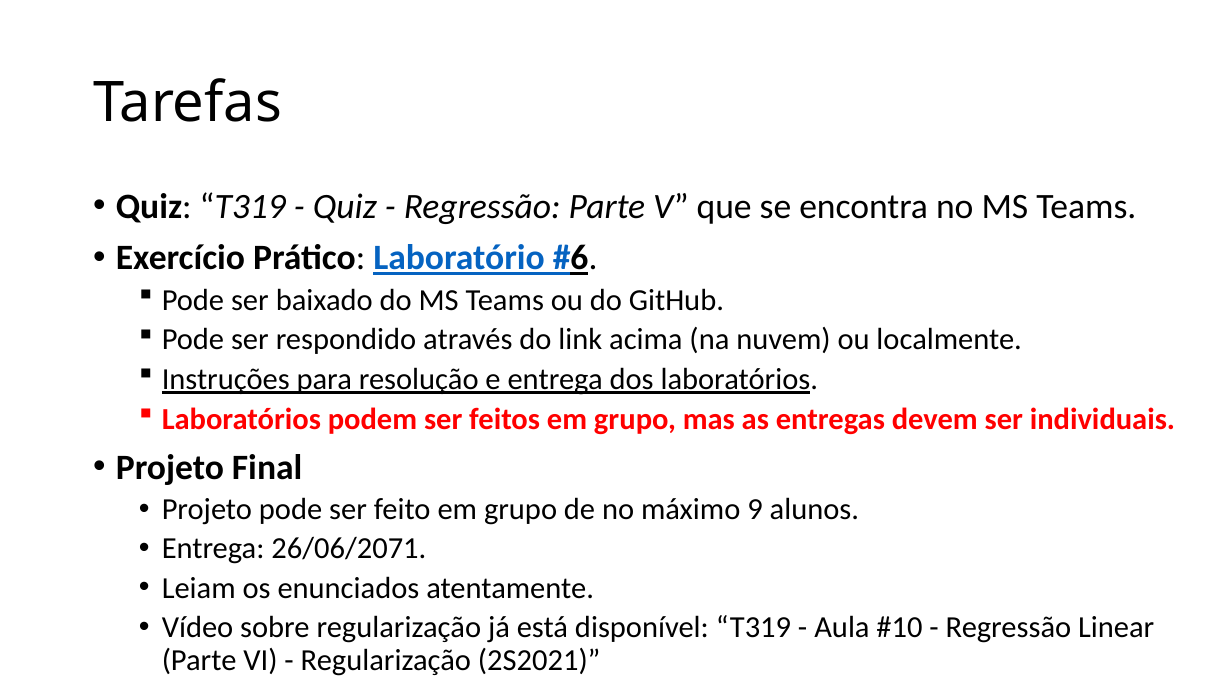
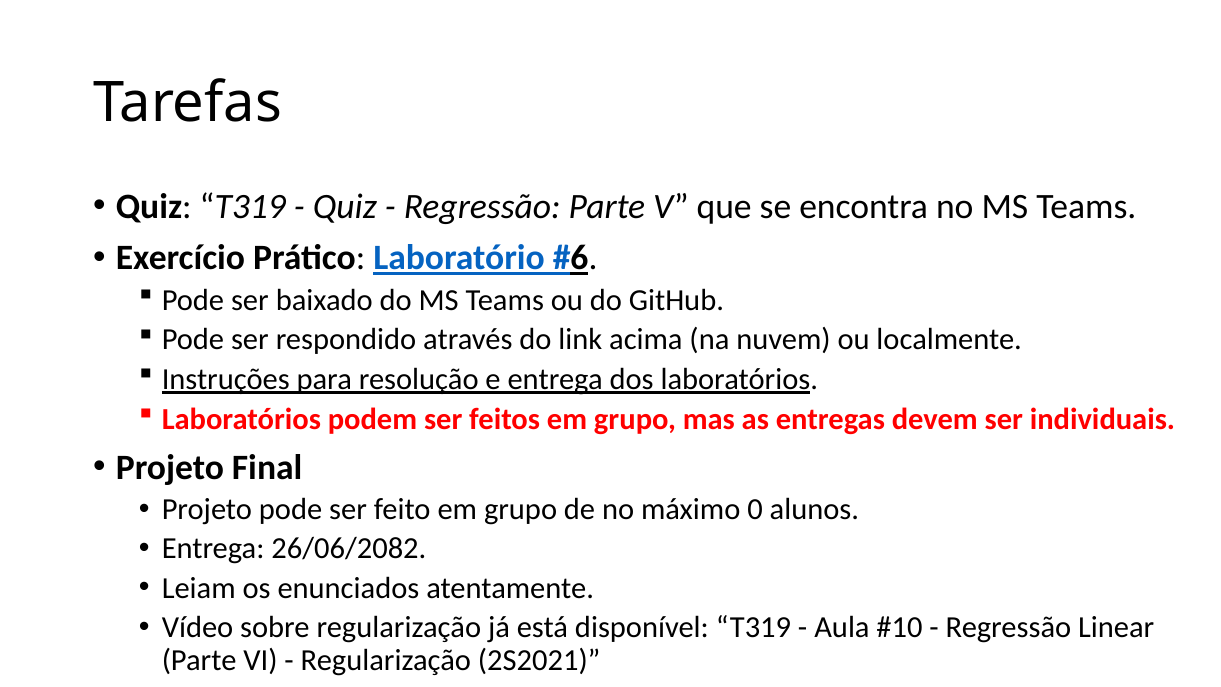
9: 9 -> 0 (755, 509)
26/06/2071: 26/06/2071 -> 26/06/2082 (349, 549)
